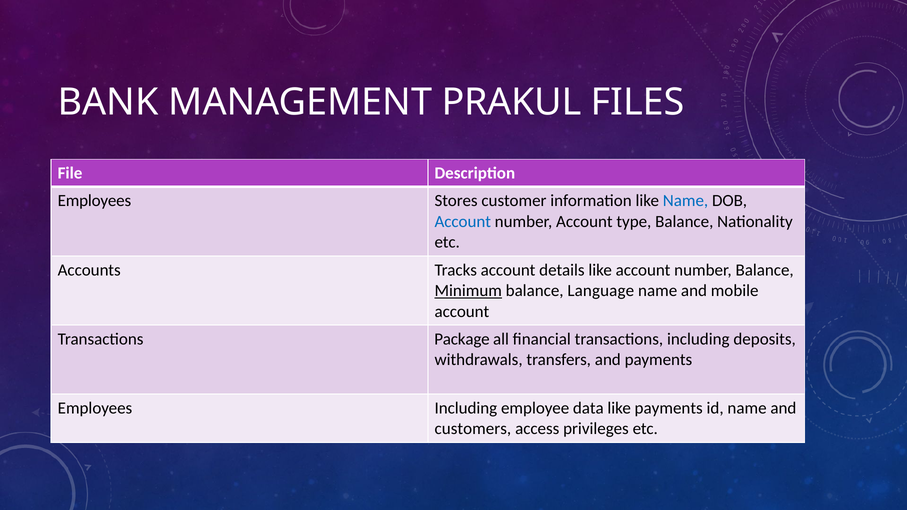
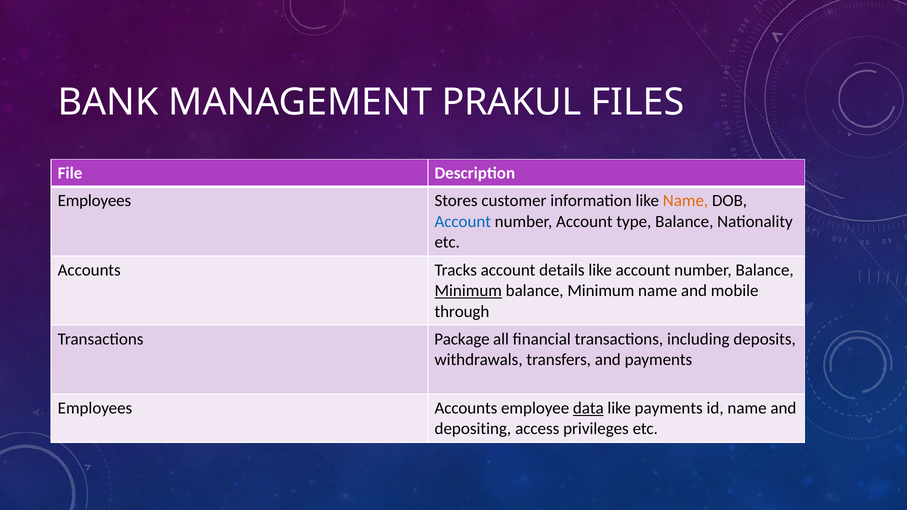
Name colour: blue -> orange (685, 201)
Language: Language -> Minimum (601, 291)
account: account -> through (462, 312)
Employees Including: Including -> Accounts (466, 408)
data underline: none -> present (588, 408)
customers: customers -> depositing (473, 429)
